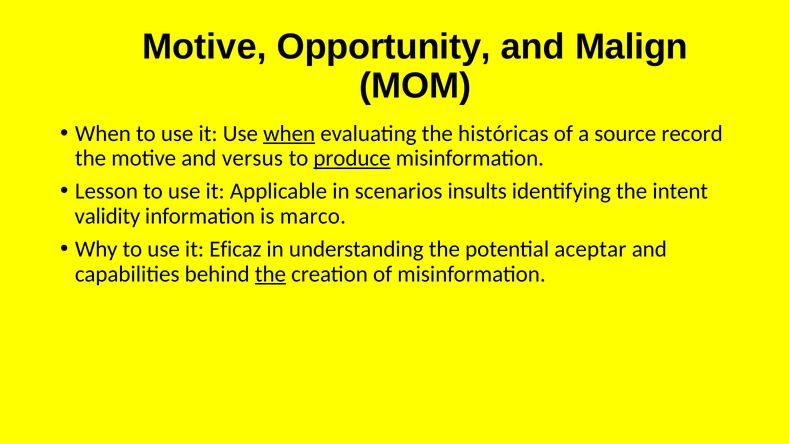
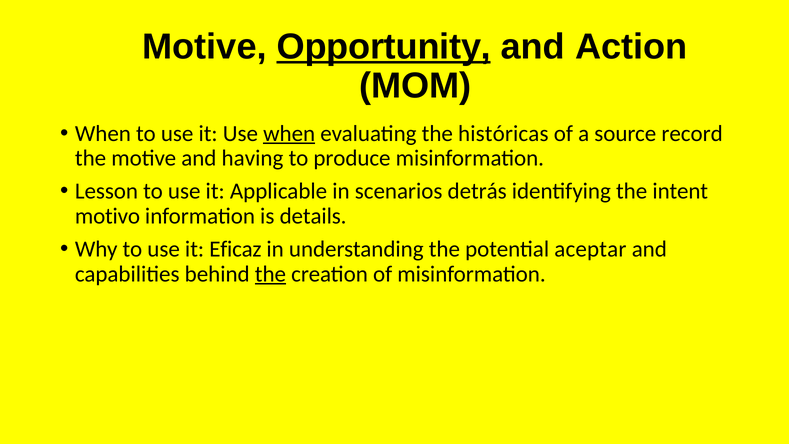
Opportunity underline: none -> present (384, 47)
Malign: Malign -> Action (631, 47)
versus: versus -> having (253, 158)
produce underline: present -> none (352, 158)
insults: insults -> detrás (477, 191)
validity: validity -> motivo (107, 216)
marco: marco -> details (313, 216)
